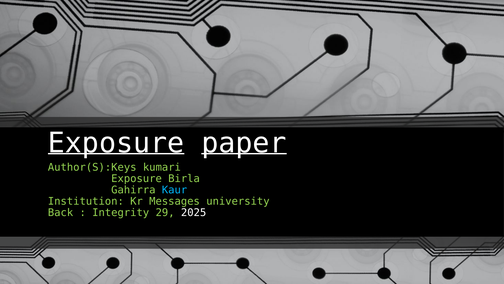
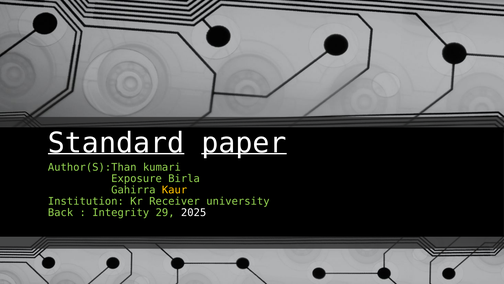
Exposure: Exposure -> Standard (116, 143)
Author(S):Keys: Author(S):Keys -> Author(S):Than (92, 167)
Kaur colour: light blue -> yellow (175, 190)
Messages: Messages -> Receiver (175, 201)
